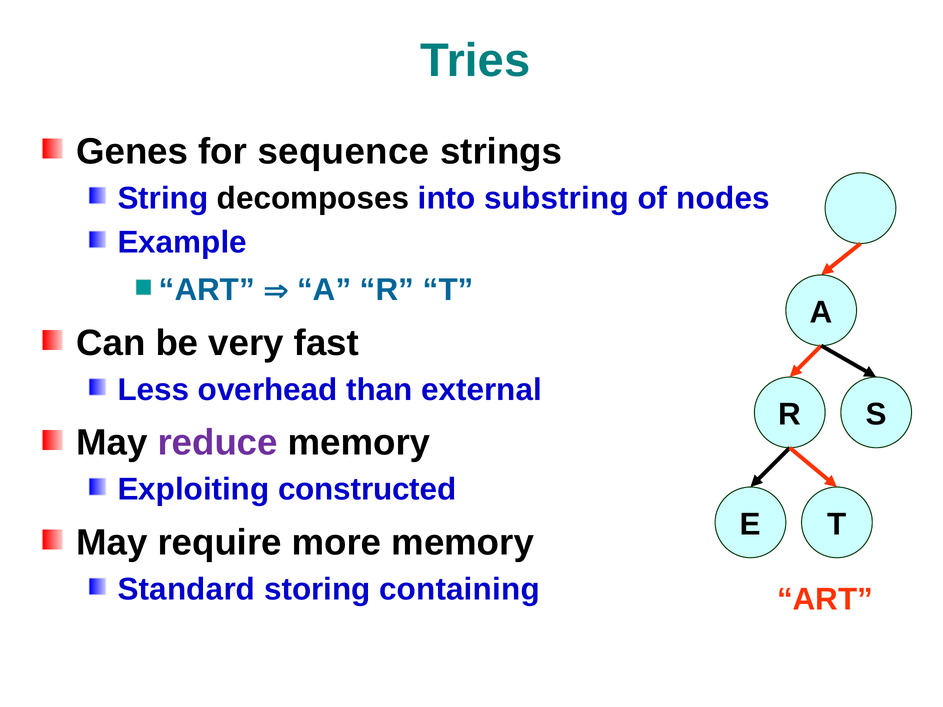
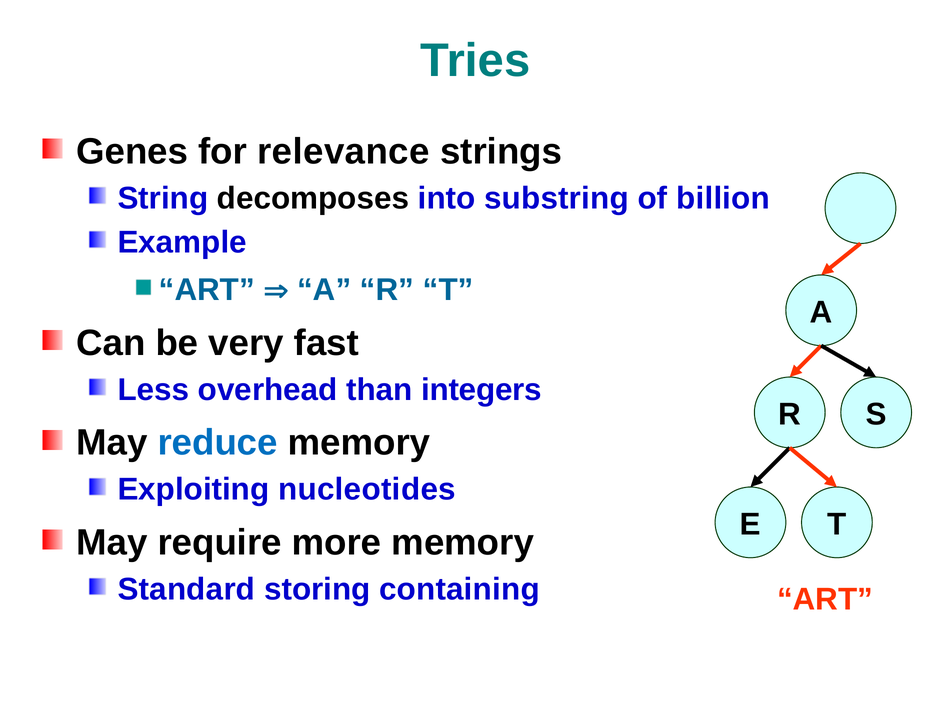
sequence: sequence -> relevance (343, 152)
nodes: nodes -> billion (723, 198)
external: external -> integers (482, 390)
reduce colour: purple -> blue (218, 443)
constructed: constructed -> nucleotides (367, 490)
